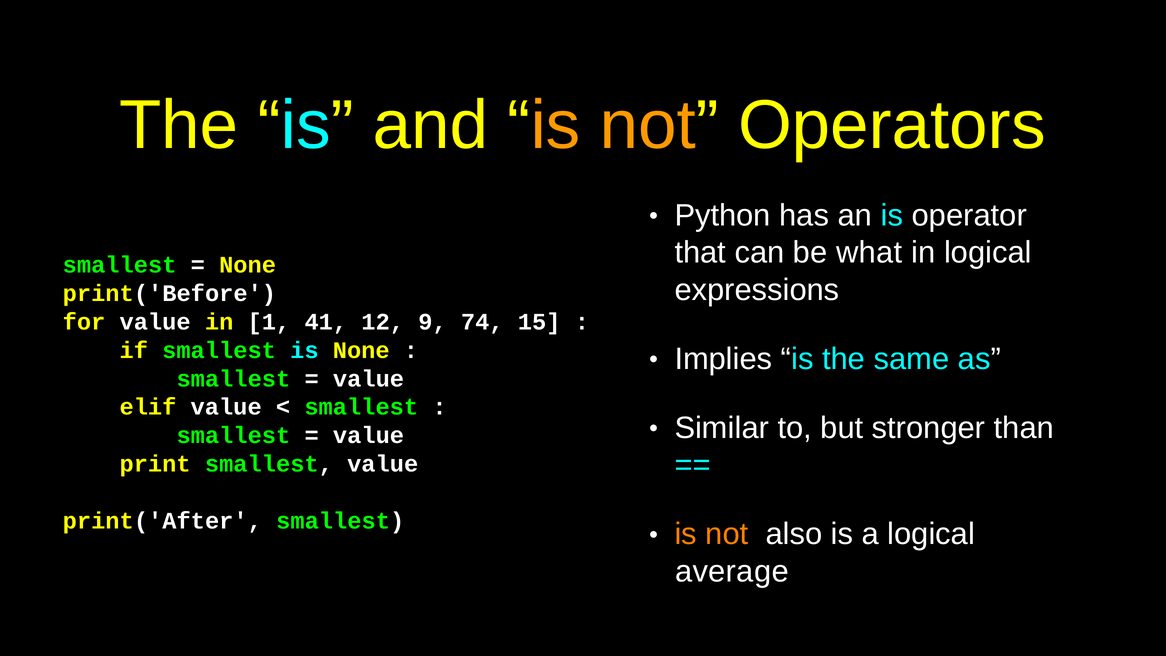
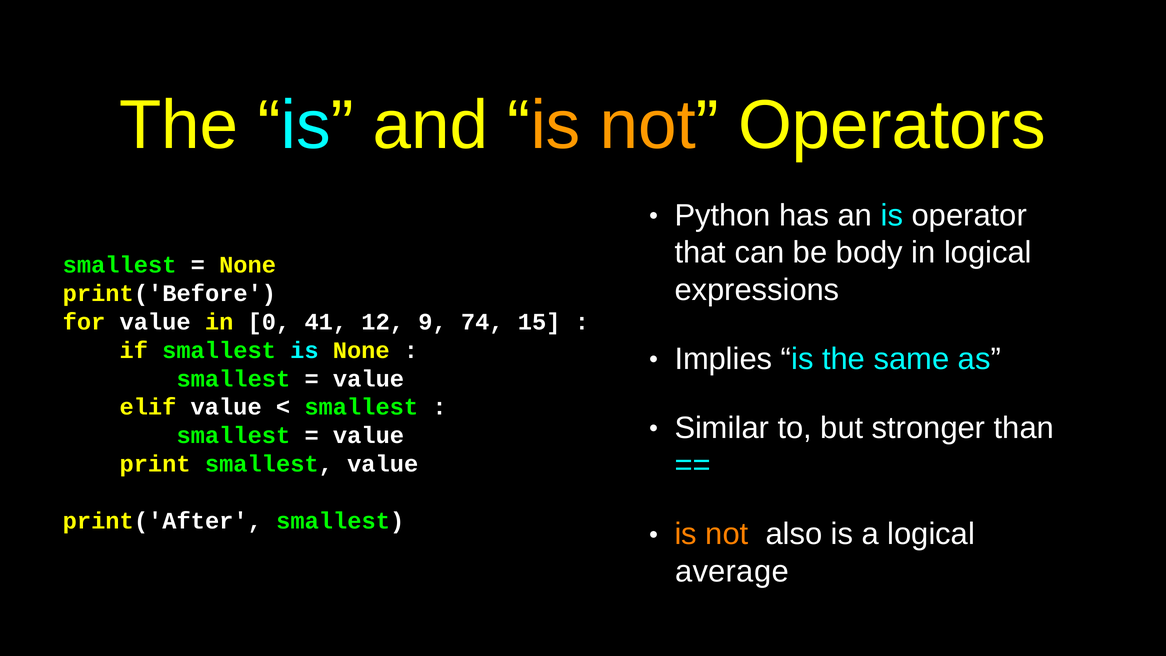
what: what -> body (869, 253)
1: 1 -> 0 (269, 322)
